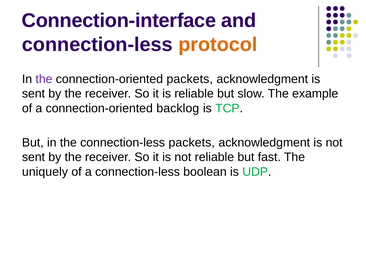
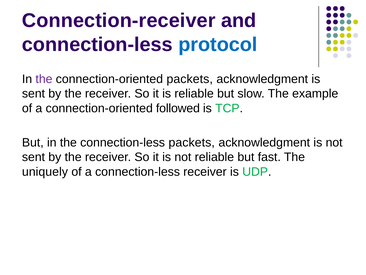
Connection-interface: Connection-interface -> Connection-receiver (119, 21)
protocol colour: orange -> blue (218, 44)
backlog: backlog -> followed (178, 108)
connection-less boolean: boolean -> receiver (205, 172)
